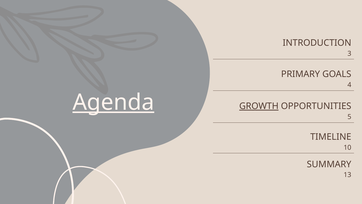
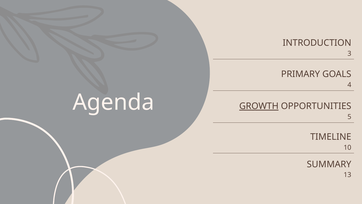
Agenda underline: present -> none (113, 102)
